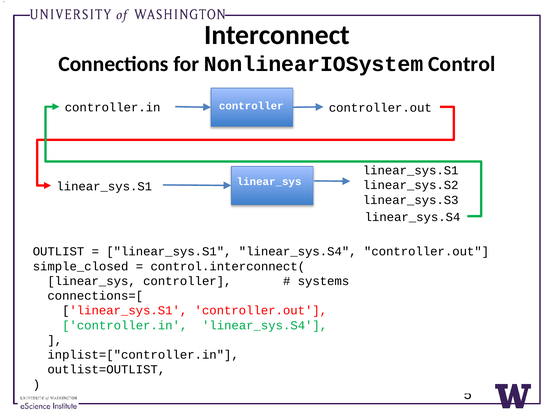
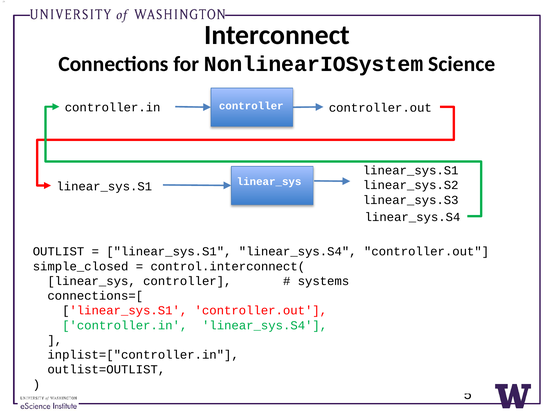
Control: Control -> Science (462, 64)
